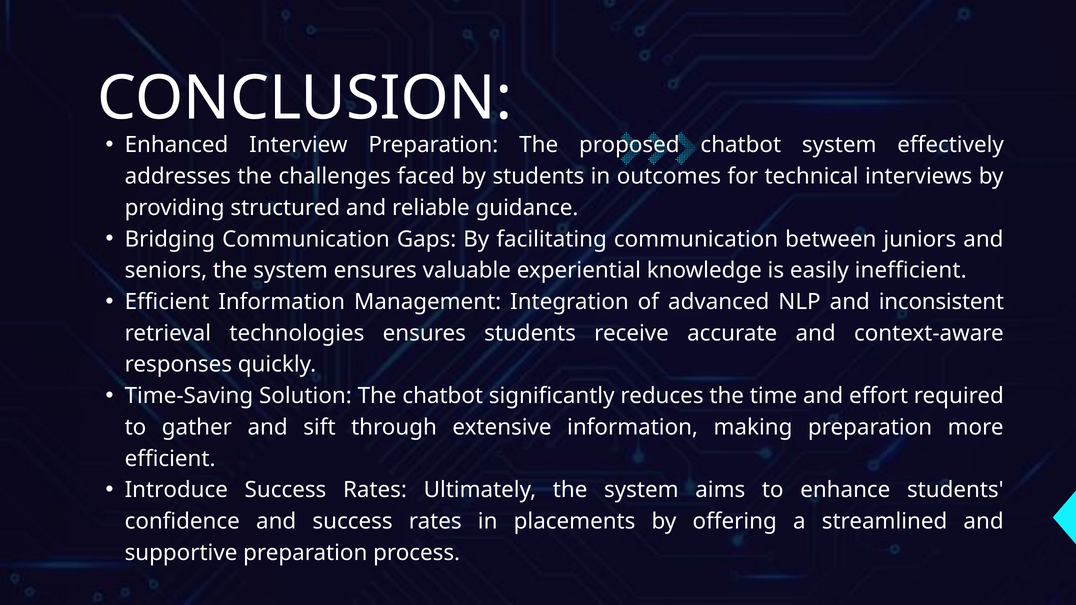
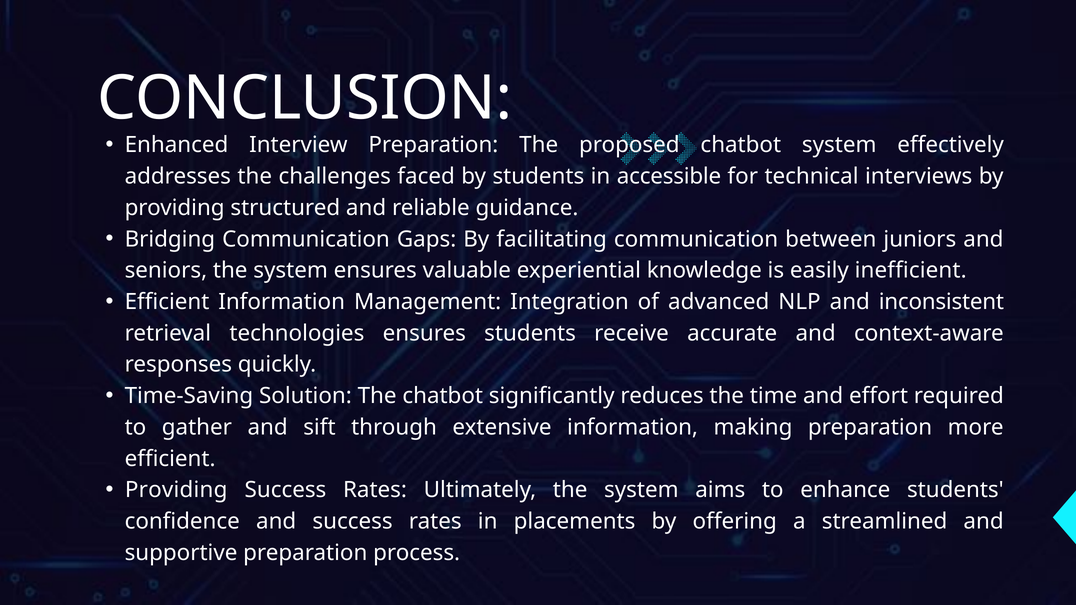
outcomes: outcomes -> accessible (669, 177)
Introduce: Introduce -> Providing (176, 490)
